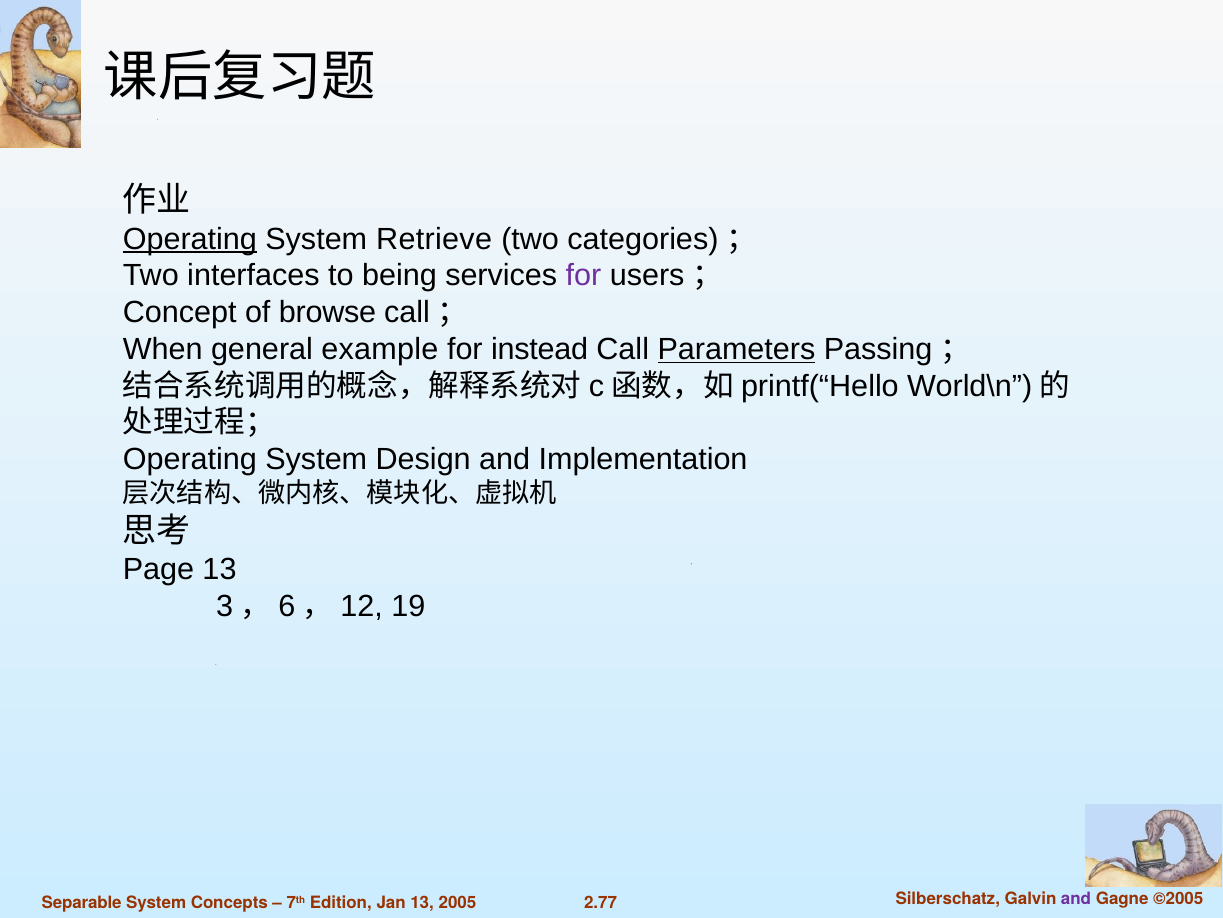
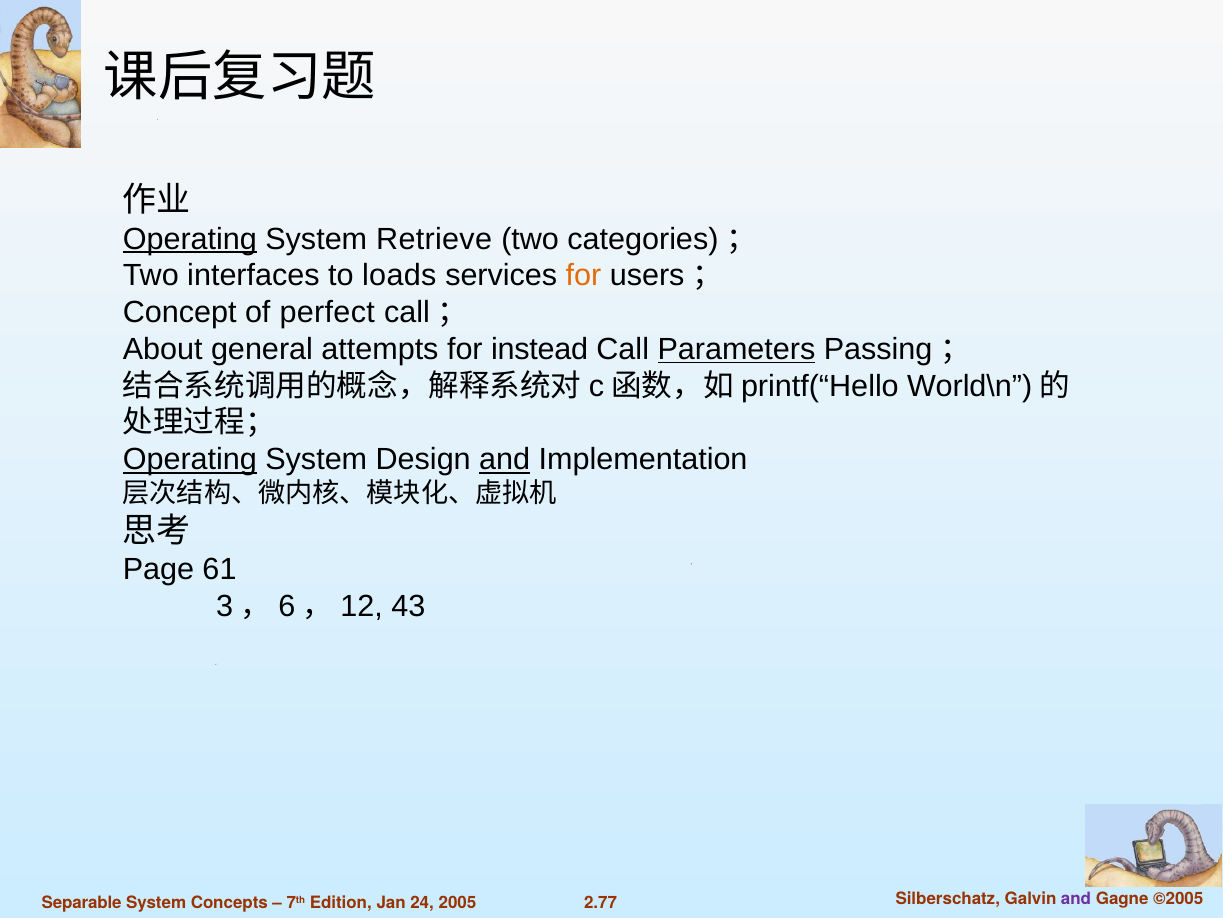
being: being -> loads (399, 276)
for colour: purple -> orange (584, 276)
browse: browse -> perfect (327, 312)
When: When -> About (163, 349)
example: example -> attempts (380, 349)
Operating underline: none -> present (190, 459)
and underline: none -> present (505, 459)
Page 13: 13 -> 61 (220, 569)
19: 19 -> 43 (408, 606)
13: 13 -> 24 (422, 902)
